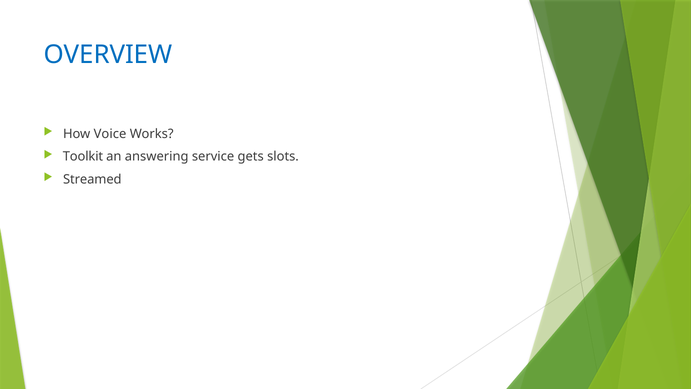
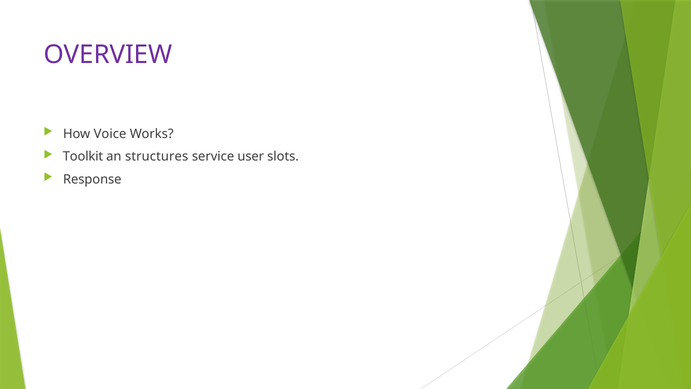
OVERVIEW colour: blue -> purple (108, 54)
answering: answering -> structures (157, 156)
gets: gets -> user (251, 156)
Streamed: Streamed -> Response (92, 179)
